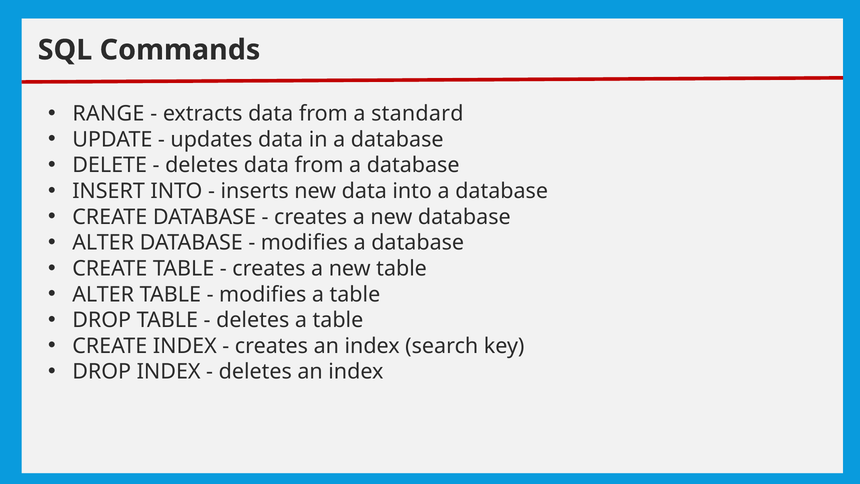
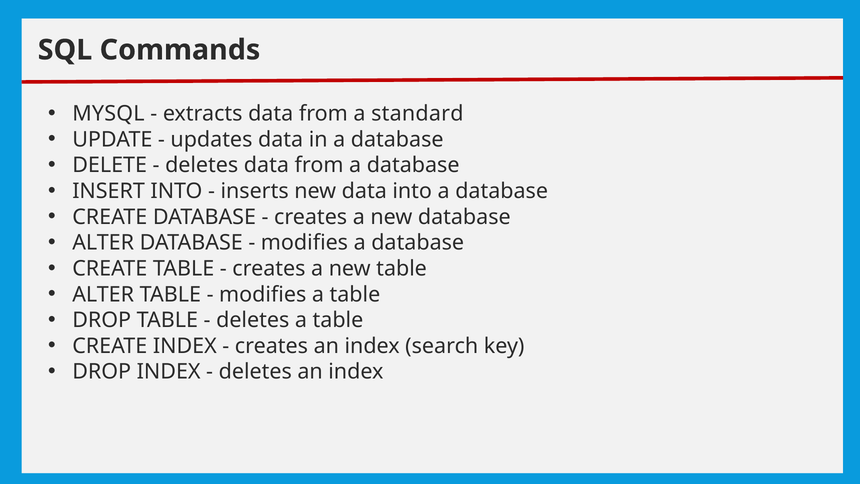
RANGE: RANGE -> MYSQL (108, 114)
